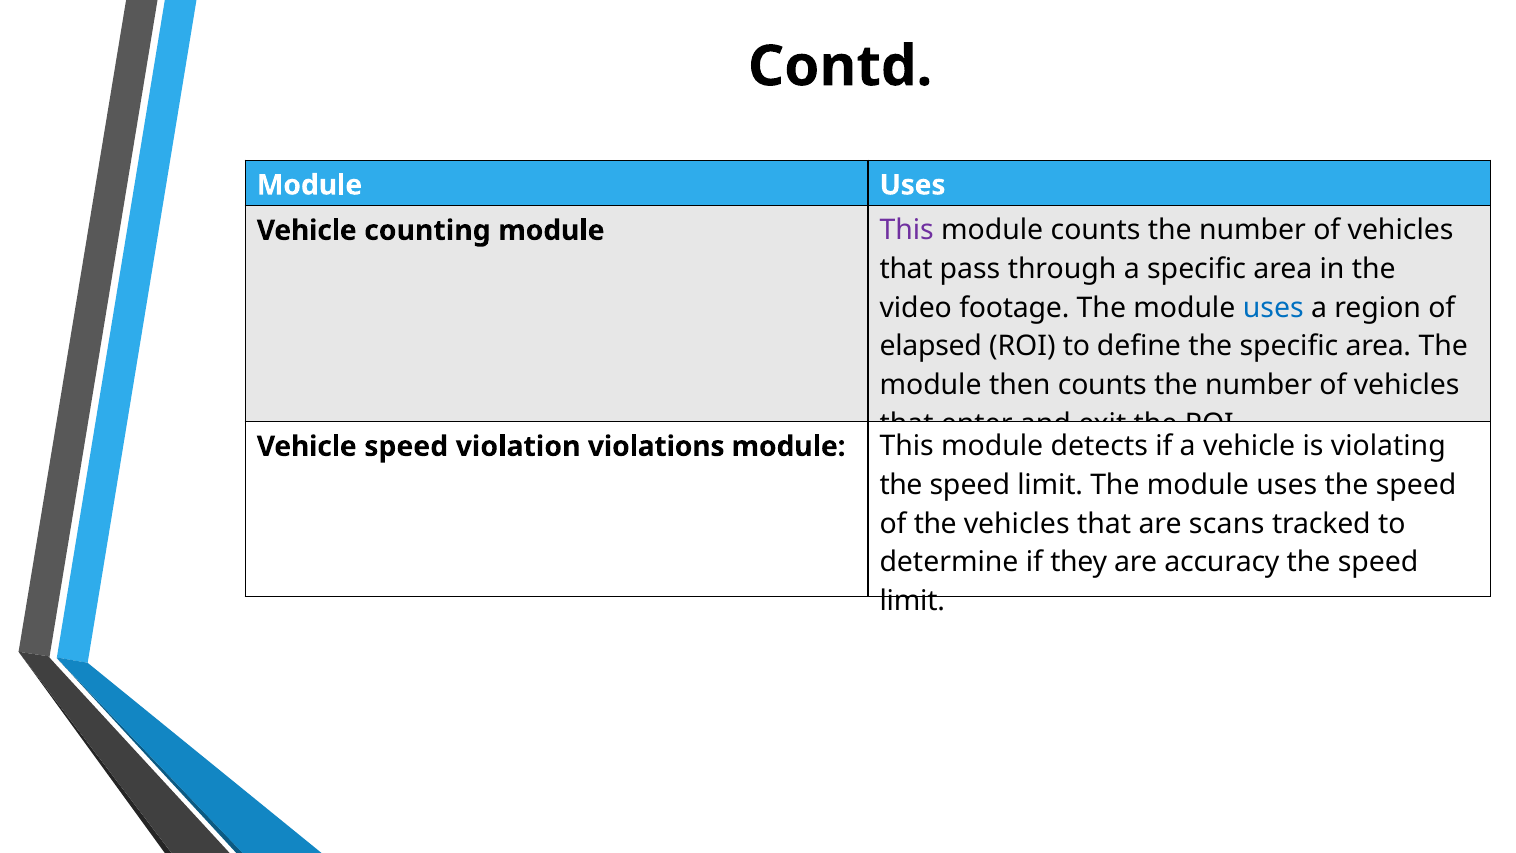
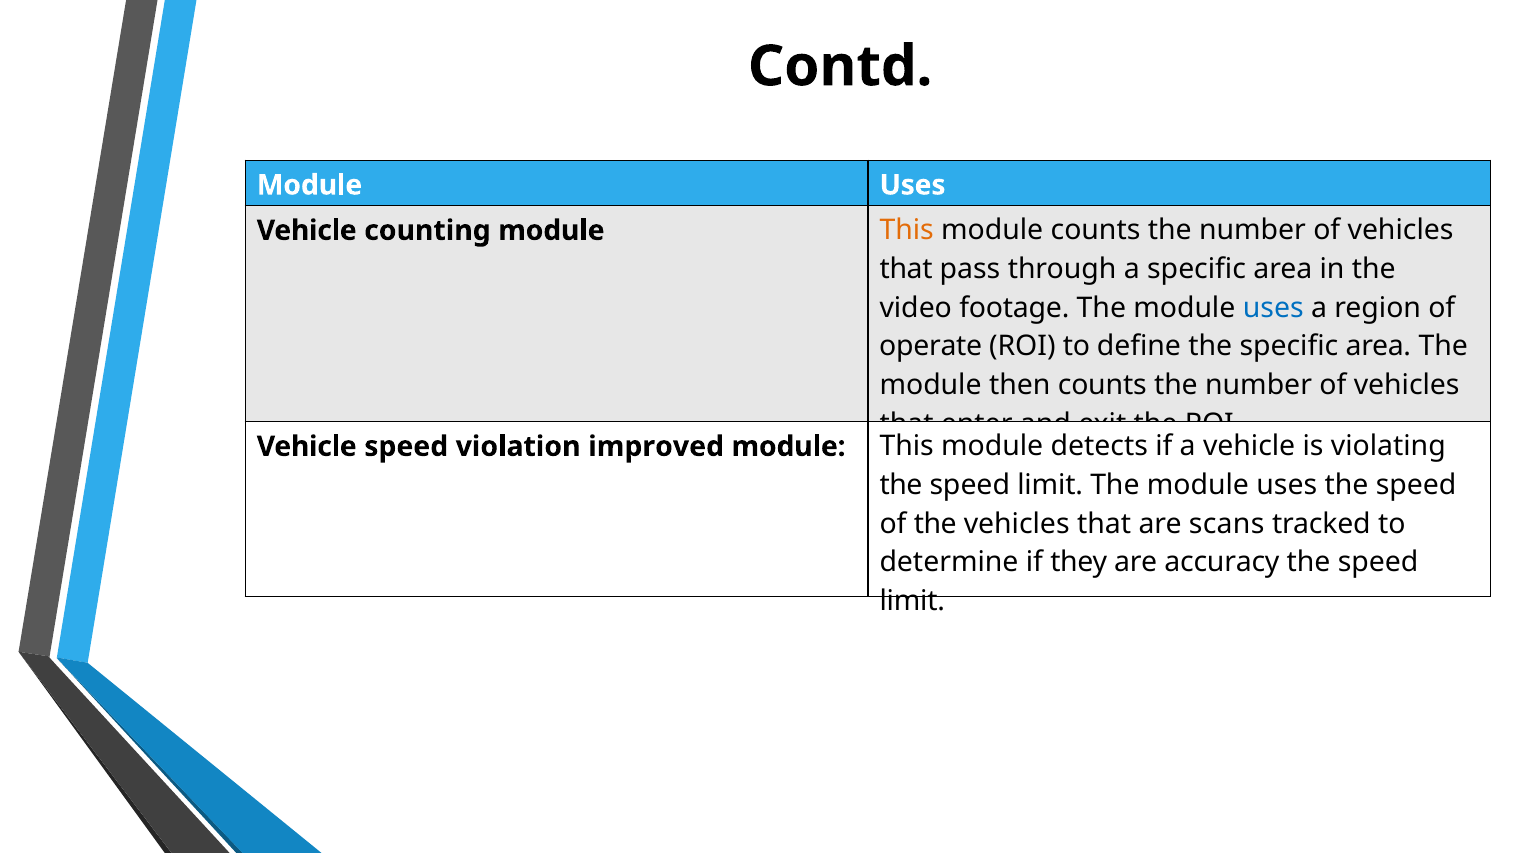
This colour: purple -> orange (907, 230)
elapsed: elapsed -> operate (931, 346)
violations: violations -> improved (656, 446)
